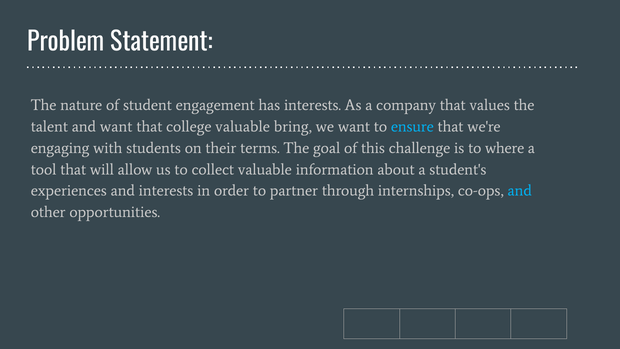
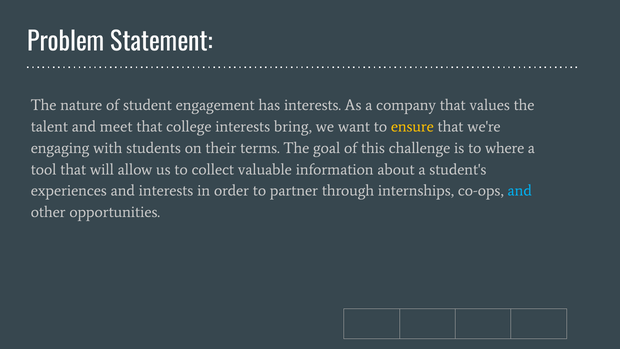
and want: want -> meet (116, 127)
college valuable: valuable -> interests (243, 127)
ensure colour: light blue -> yellow (412, 127)
